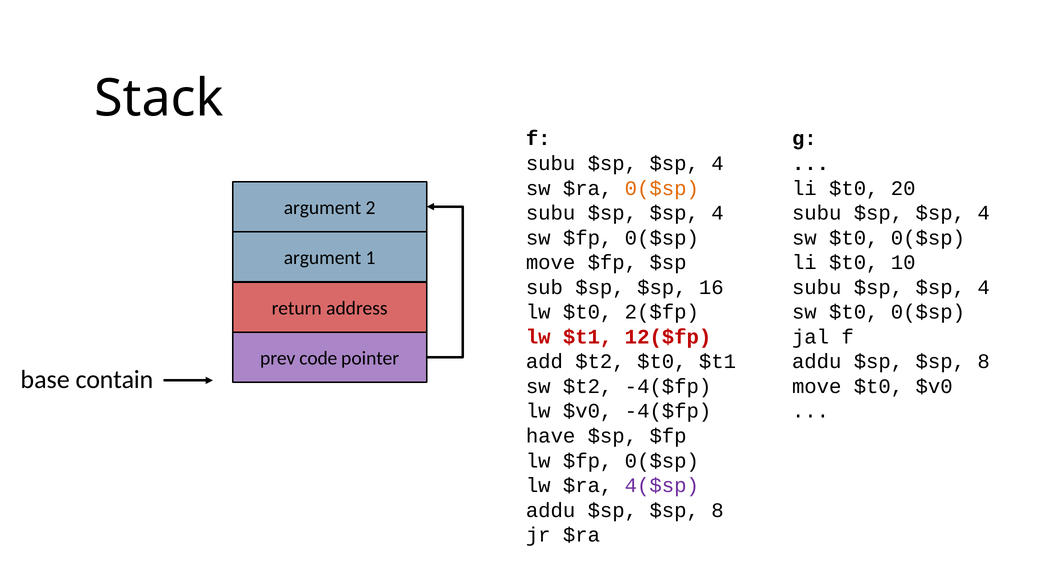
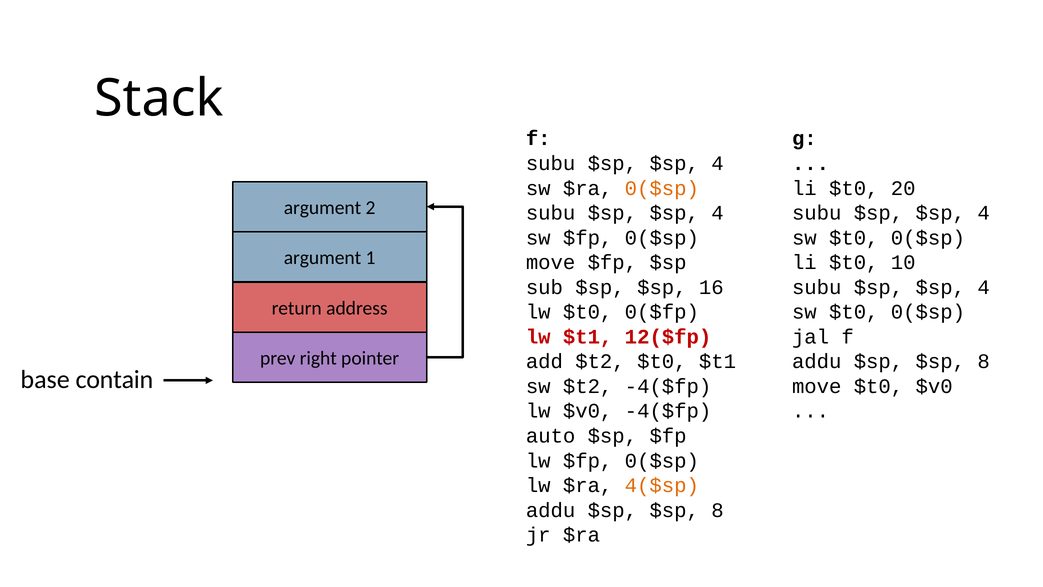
2($fp: 2($fp -> 0($fp (662, 312)
code: code -> right (318, 358)
have: have -> auto (551, 436)
4($sp colour: purple -> orange (662, 485)
